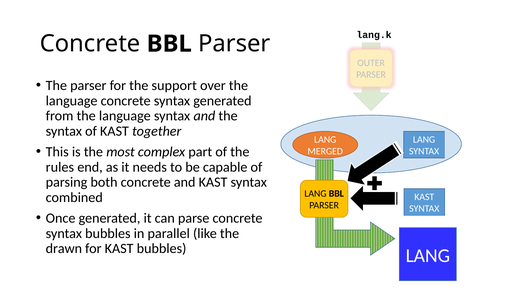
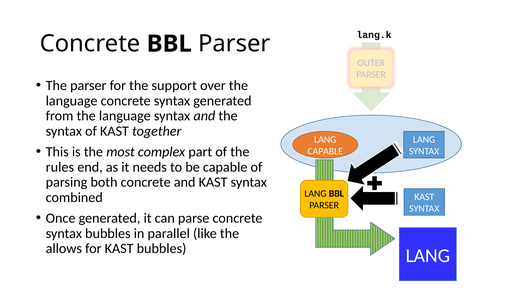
MERGED: MERGED -> CAPABLE (325, 151)
drawn: drawn -> allows (64, 249)
